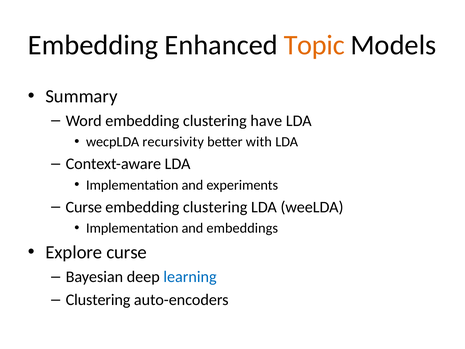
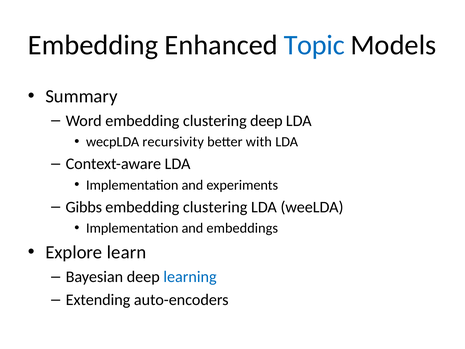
Topic colour: orange -> blue (314, 45)
clustering have: have -> deep (266, 121)
Curse: Curse -> Gibbs (84, 207)
Explore curse: curse -> learn (127, 252)
Clustering: Clustering -> Extending (98, 300)
